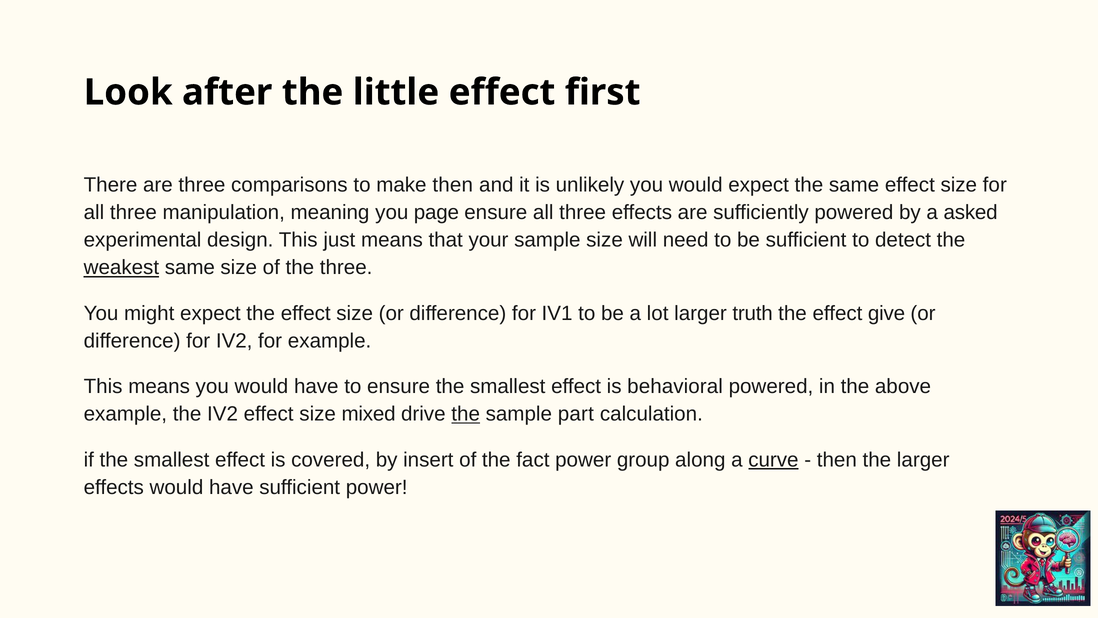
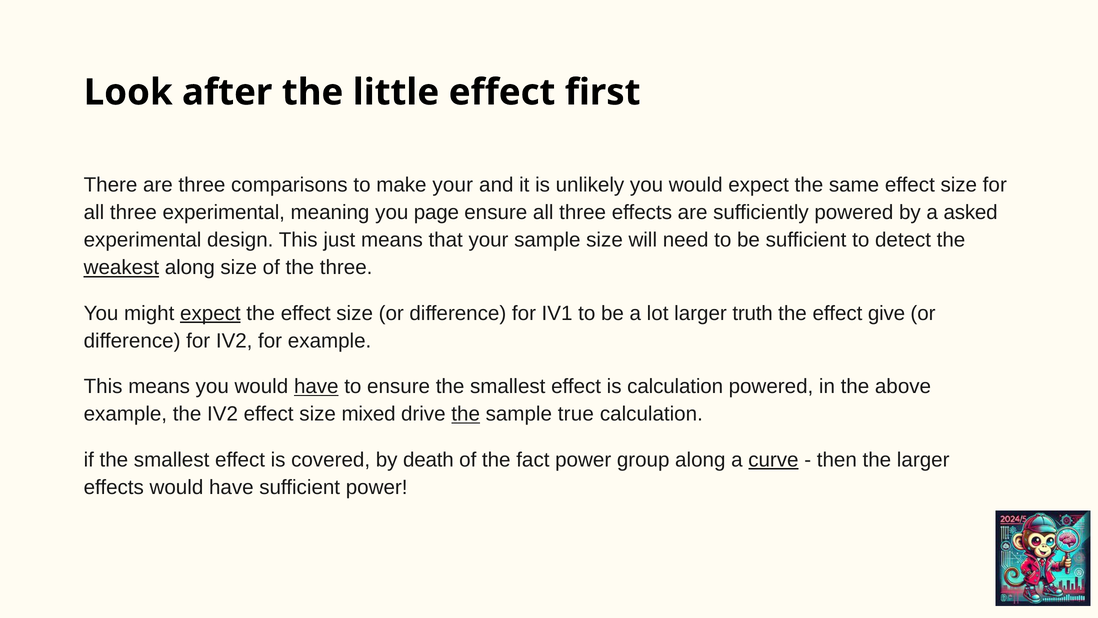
make then: then -> your (453, 185)
three manipulation: manipulation -> experimental (224, 213)
weakest same: same -> along (190, 267)
expect underline: none -> present (210, 313)
have underline: none -> present (316, 386)
is behavioral: behavioral -> calculation (675, 386)
part: part -> true (576, 414)
insert: insert -> death (428, 460)
